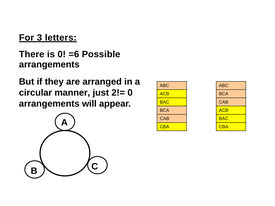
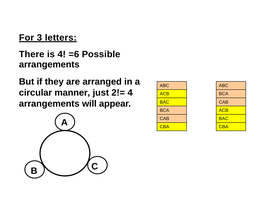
is 0: 0 -> 4 (62, 54)
2!= 0: 0 -> 4 (130, 93)
